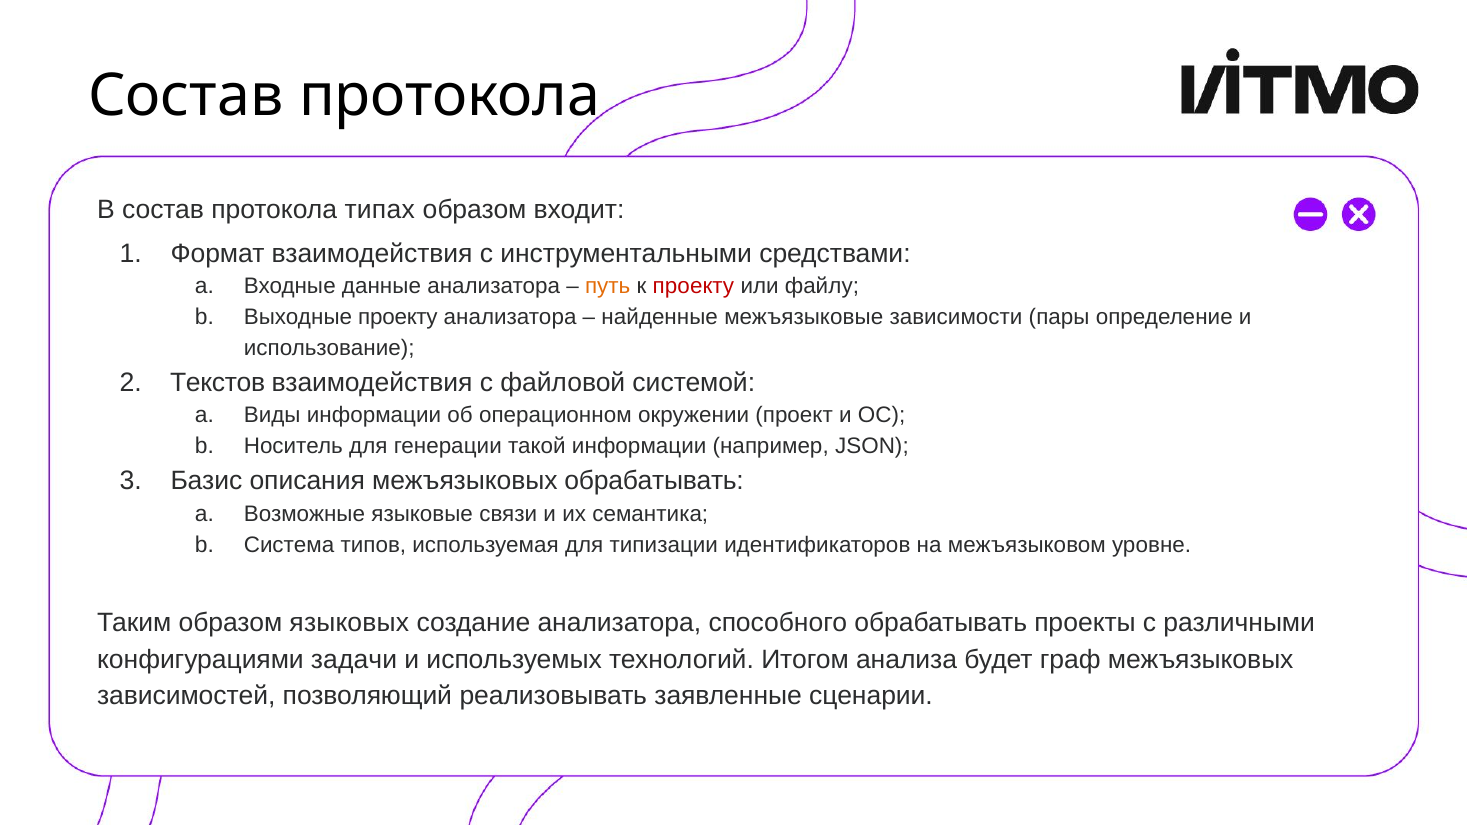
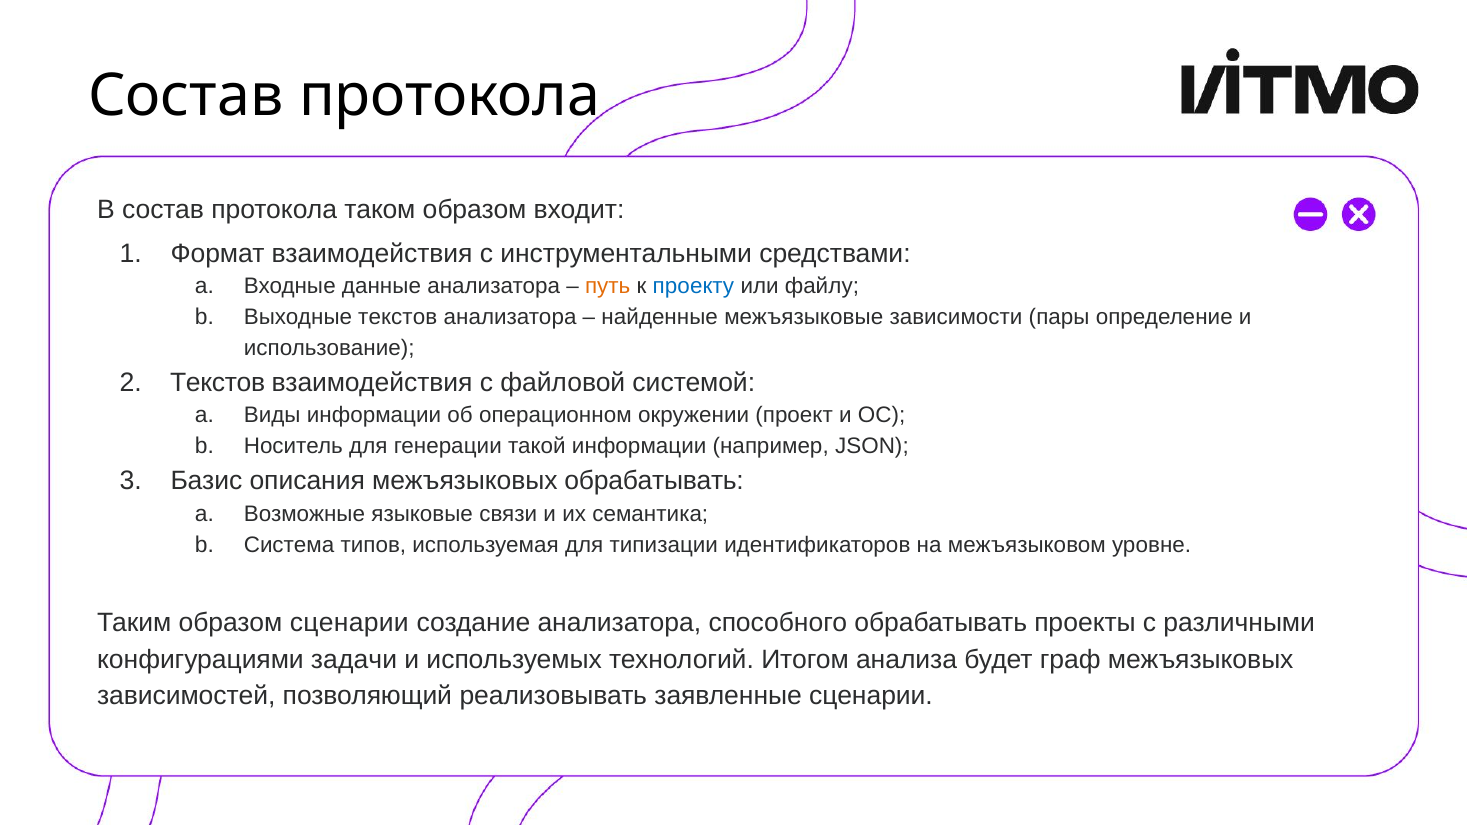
типах: типах -> таком (380, 210)
проекту colour: red -> blue (693, 286)
Выходные проекту: проекту -> текстов (398, 317)
образом языковых: языковых -> сценарии (349, 623)
